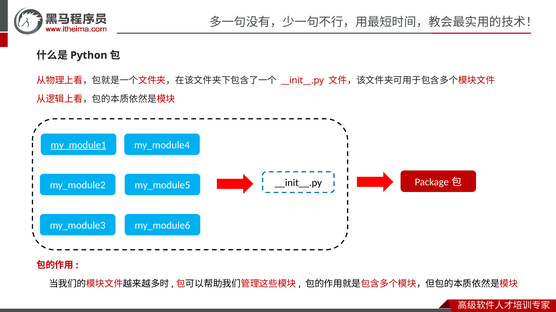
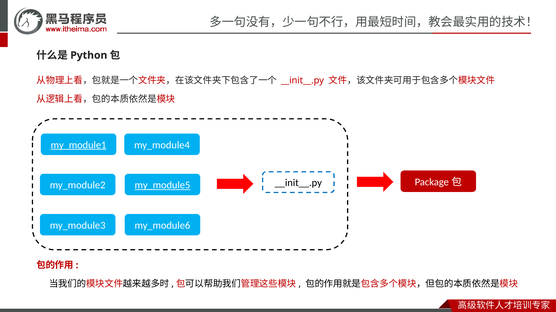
my_module5 underline: none -> present (162, 186)
